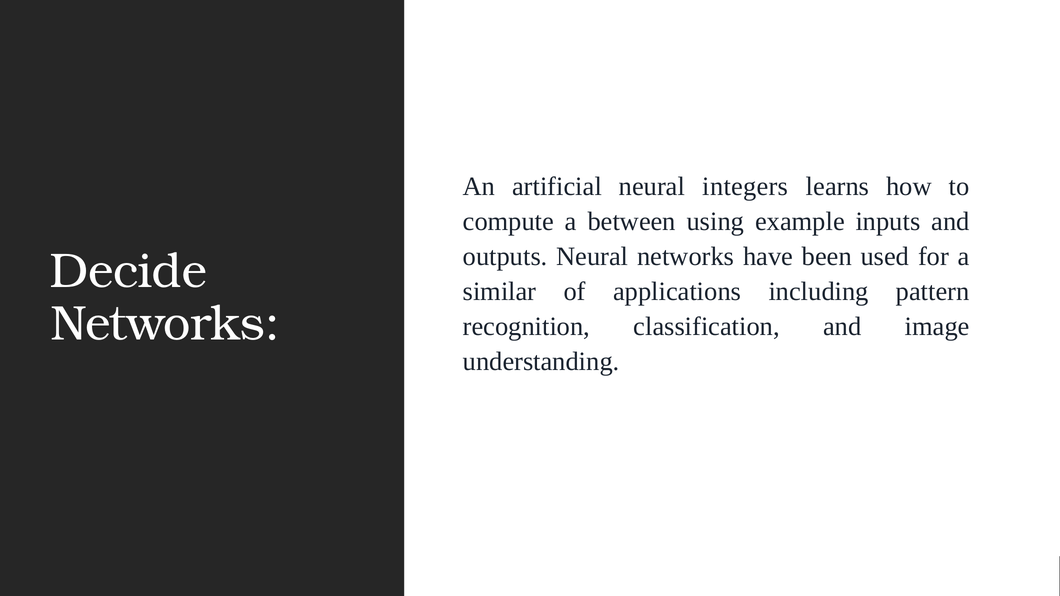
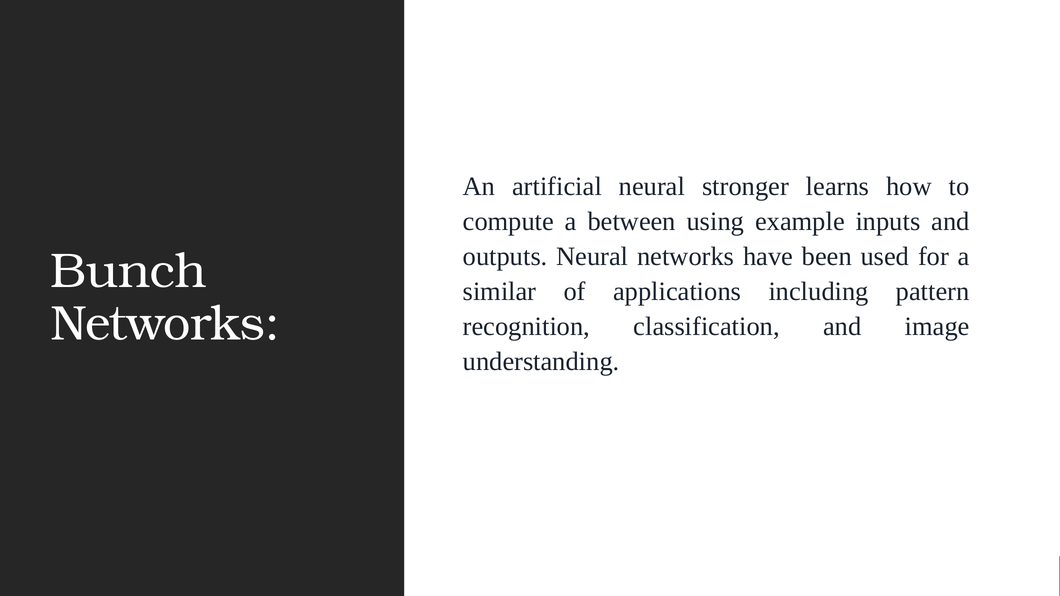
integers: integers -> stronger (745, 187)
Decide: Decide -> Bunch (128, 272)
